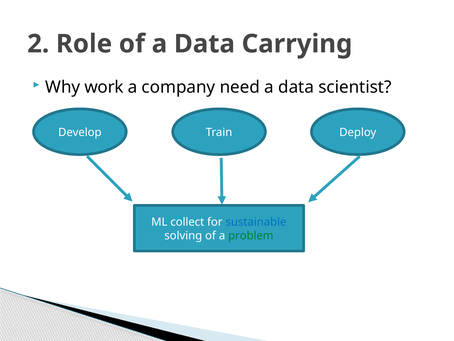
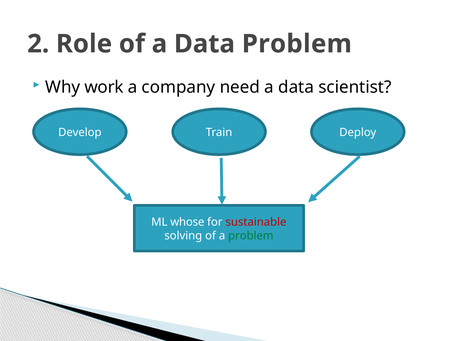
Data Carrying: Carrying -> Problem (297, 44)
collect: collect -> whose (187, 222)
sustainable colour: blue -> red (256, 222)
